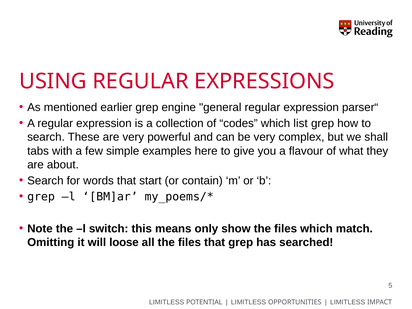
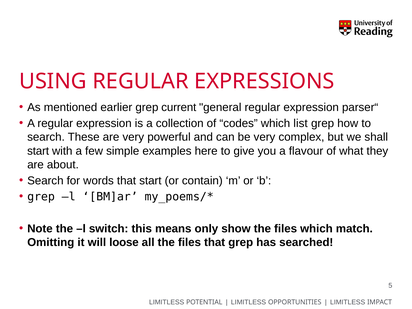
engine: engine -> current (179, 107)
tabs: tabs -> start (38, 151)
